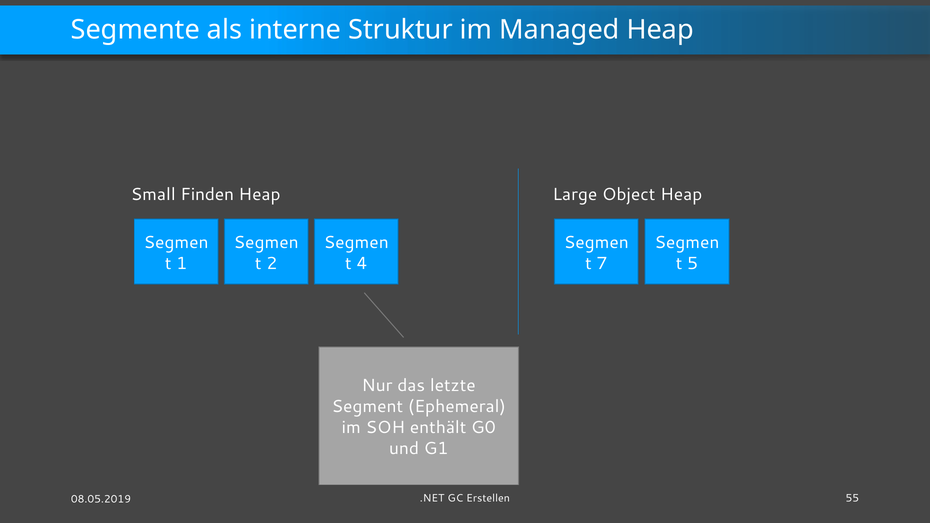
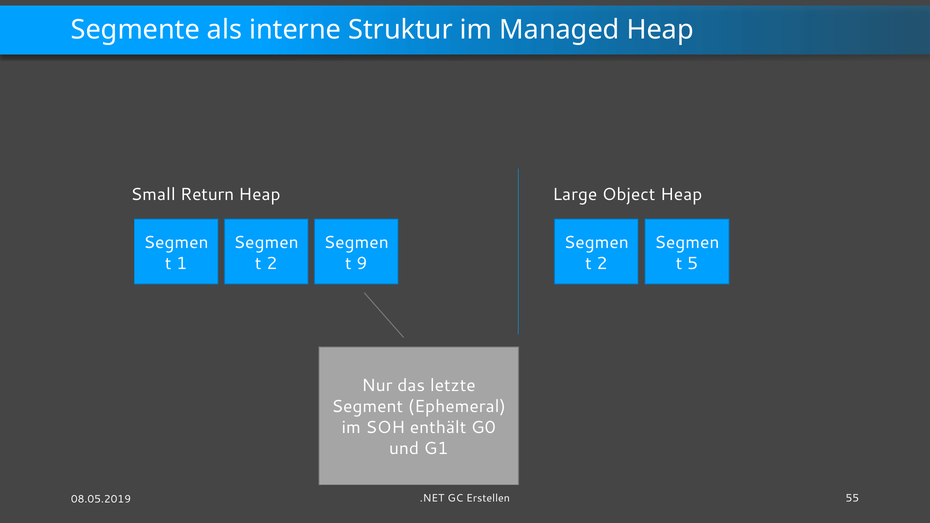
Finden: Finden -> Return (207, 195)
4: 4 -> 9 (362, 263)
7: 7 -> 2 (602, 263)
